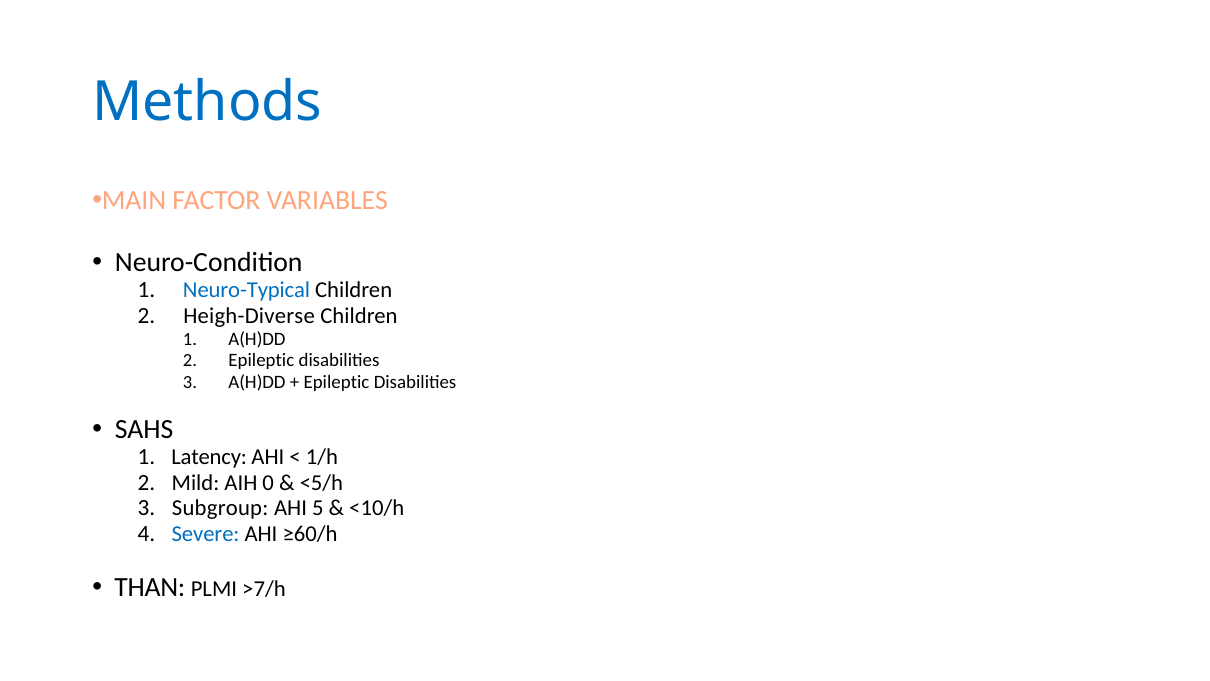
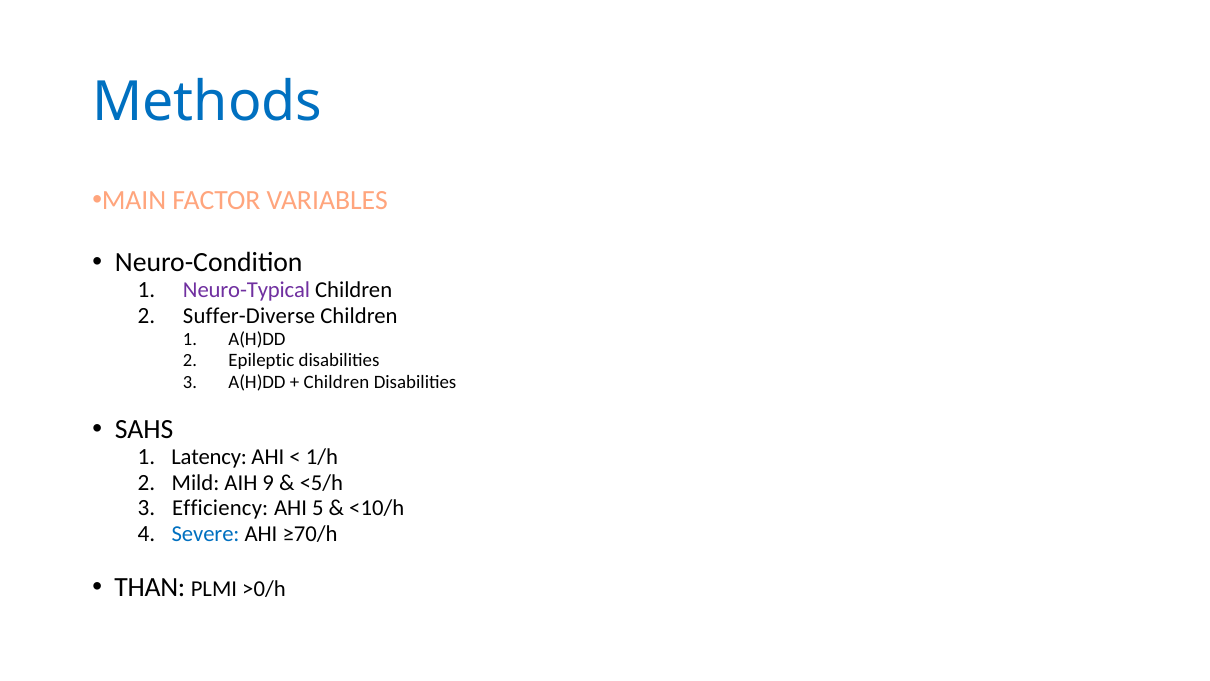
Neuro-Typical colour: blue -> purple (247, 290)
Heigh-Diverse: Heigh-Diverse -> Suffer-Diverse (249, 316)
Epileptic: Epileptic -> Children (336, 382)
0: 0 -> 9 (268, 483)
Subgroup: Subgroup -> Efficiency (220, 508)
≥60/h: ≥60/h -> ≥70/h (310, 533)
>7/h: >7/h -> >0/h (264, 589)
